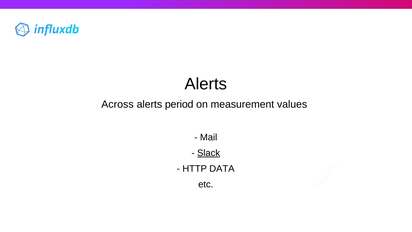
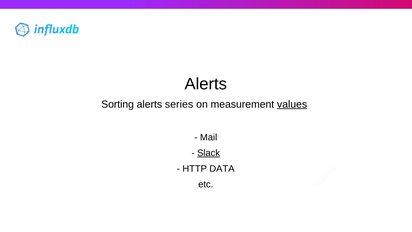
Across: Across -> Sorting (118, 104)
period: period -> series (179, 104)
values underline: none -> present (292, 104)
